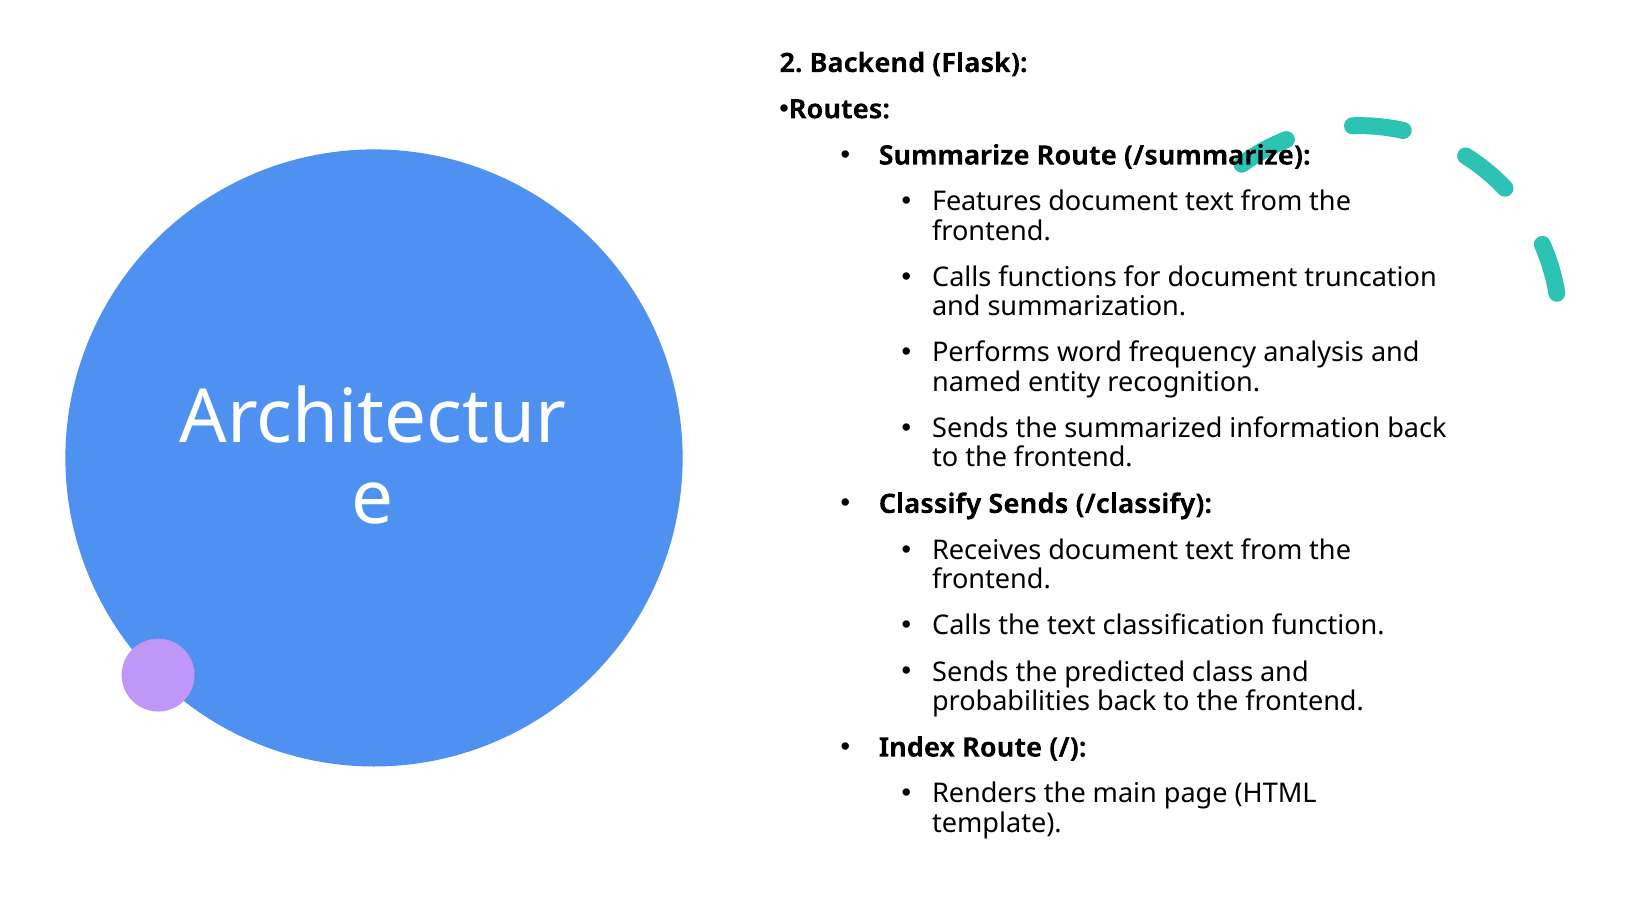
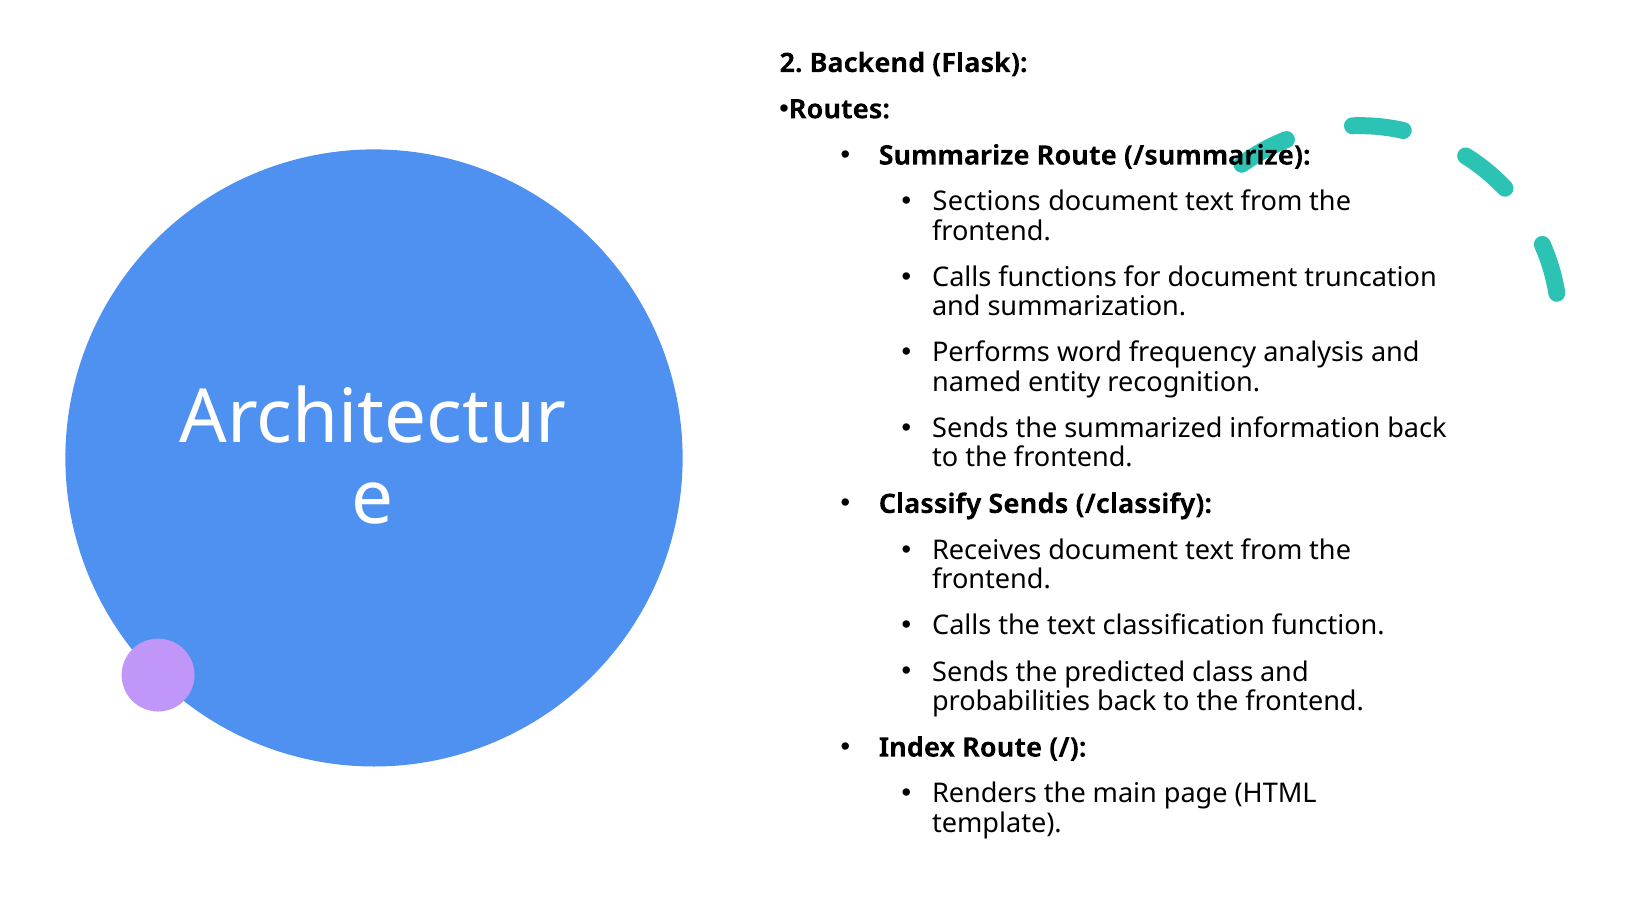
Features: Features -> Sections (987, 202)
